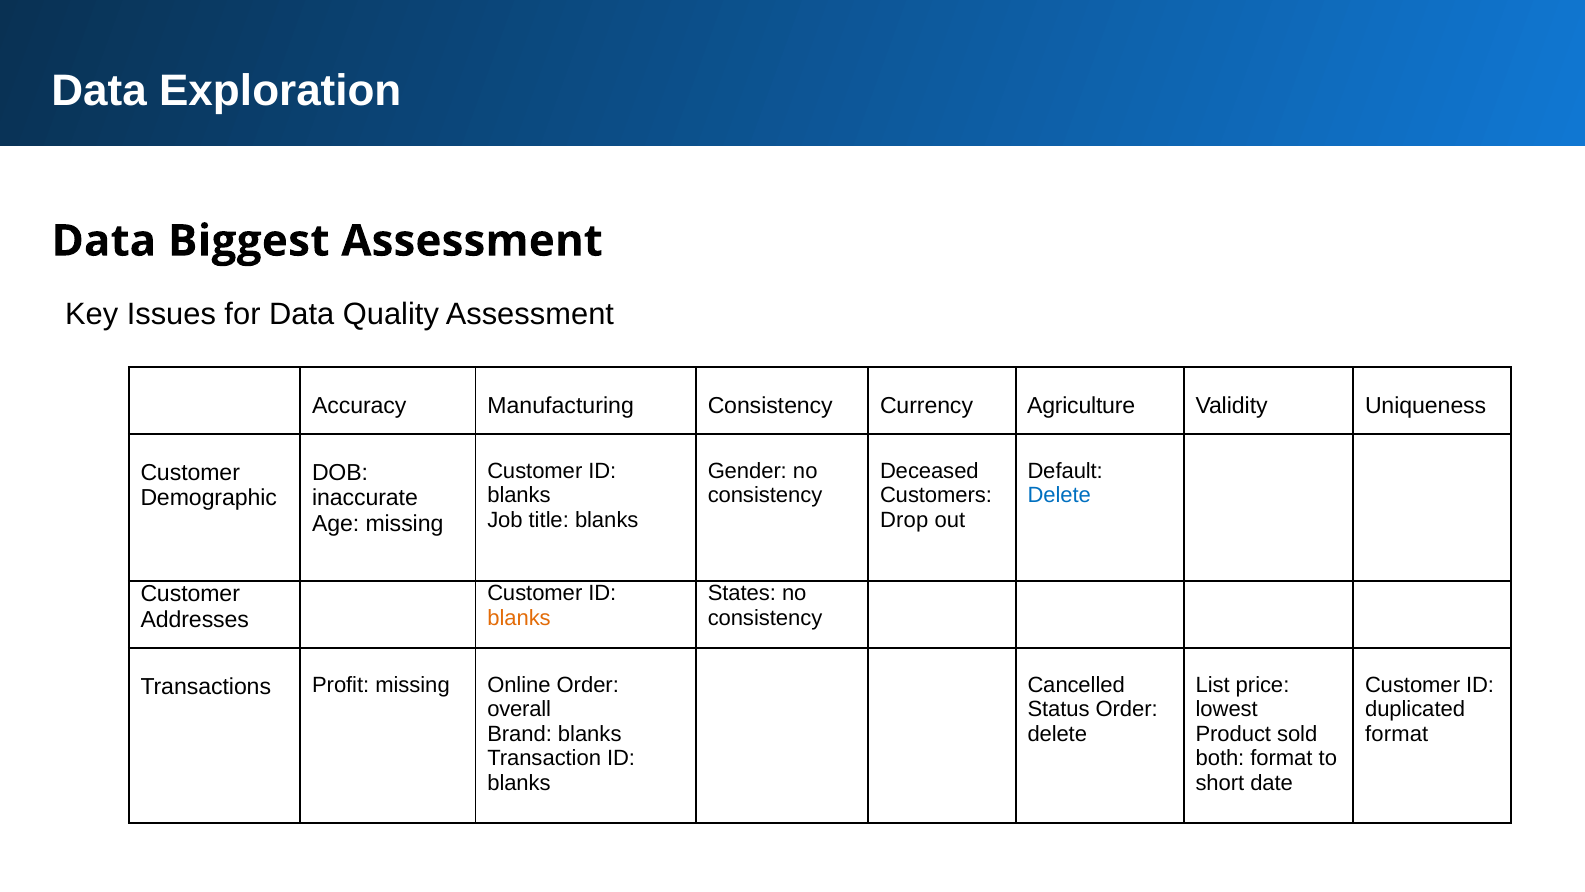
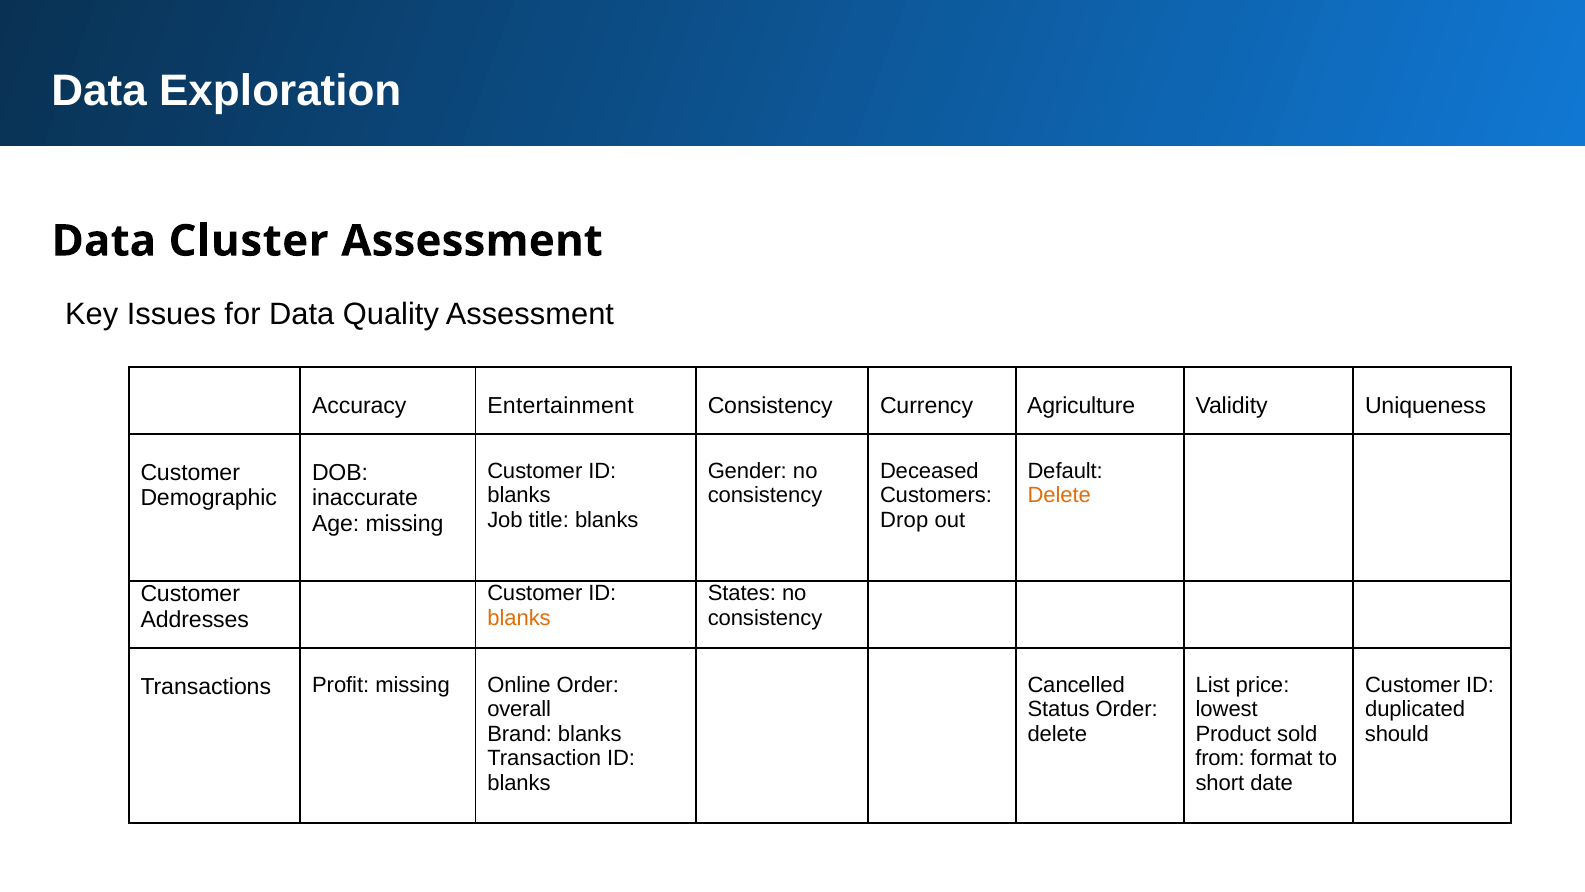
Biggest: Biggest -> Cluster (249, 241)
Manufacturing: Manufacturing -> Entertainment (561, 406)
Delete colour: blue -> orange (1059, 495)
format: format -> should (1397, 734)
both: both -> from (1220, 758)
